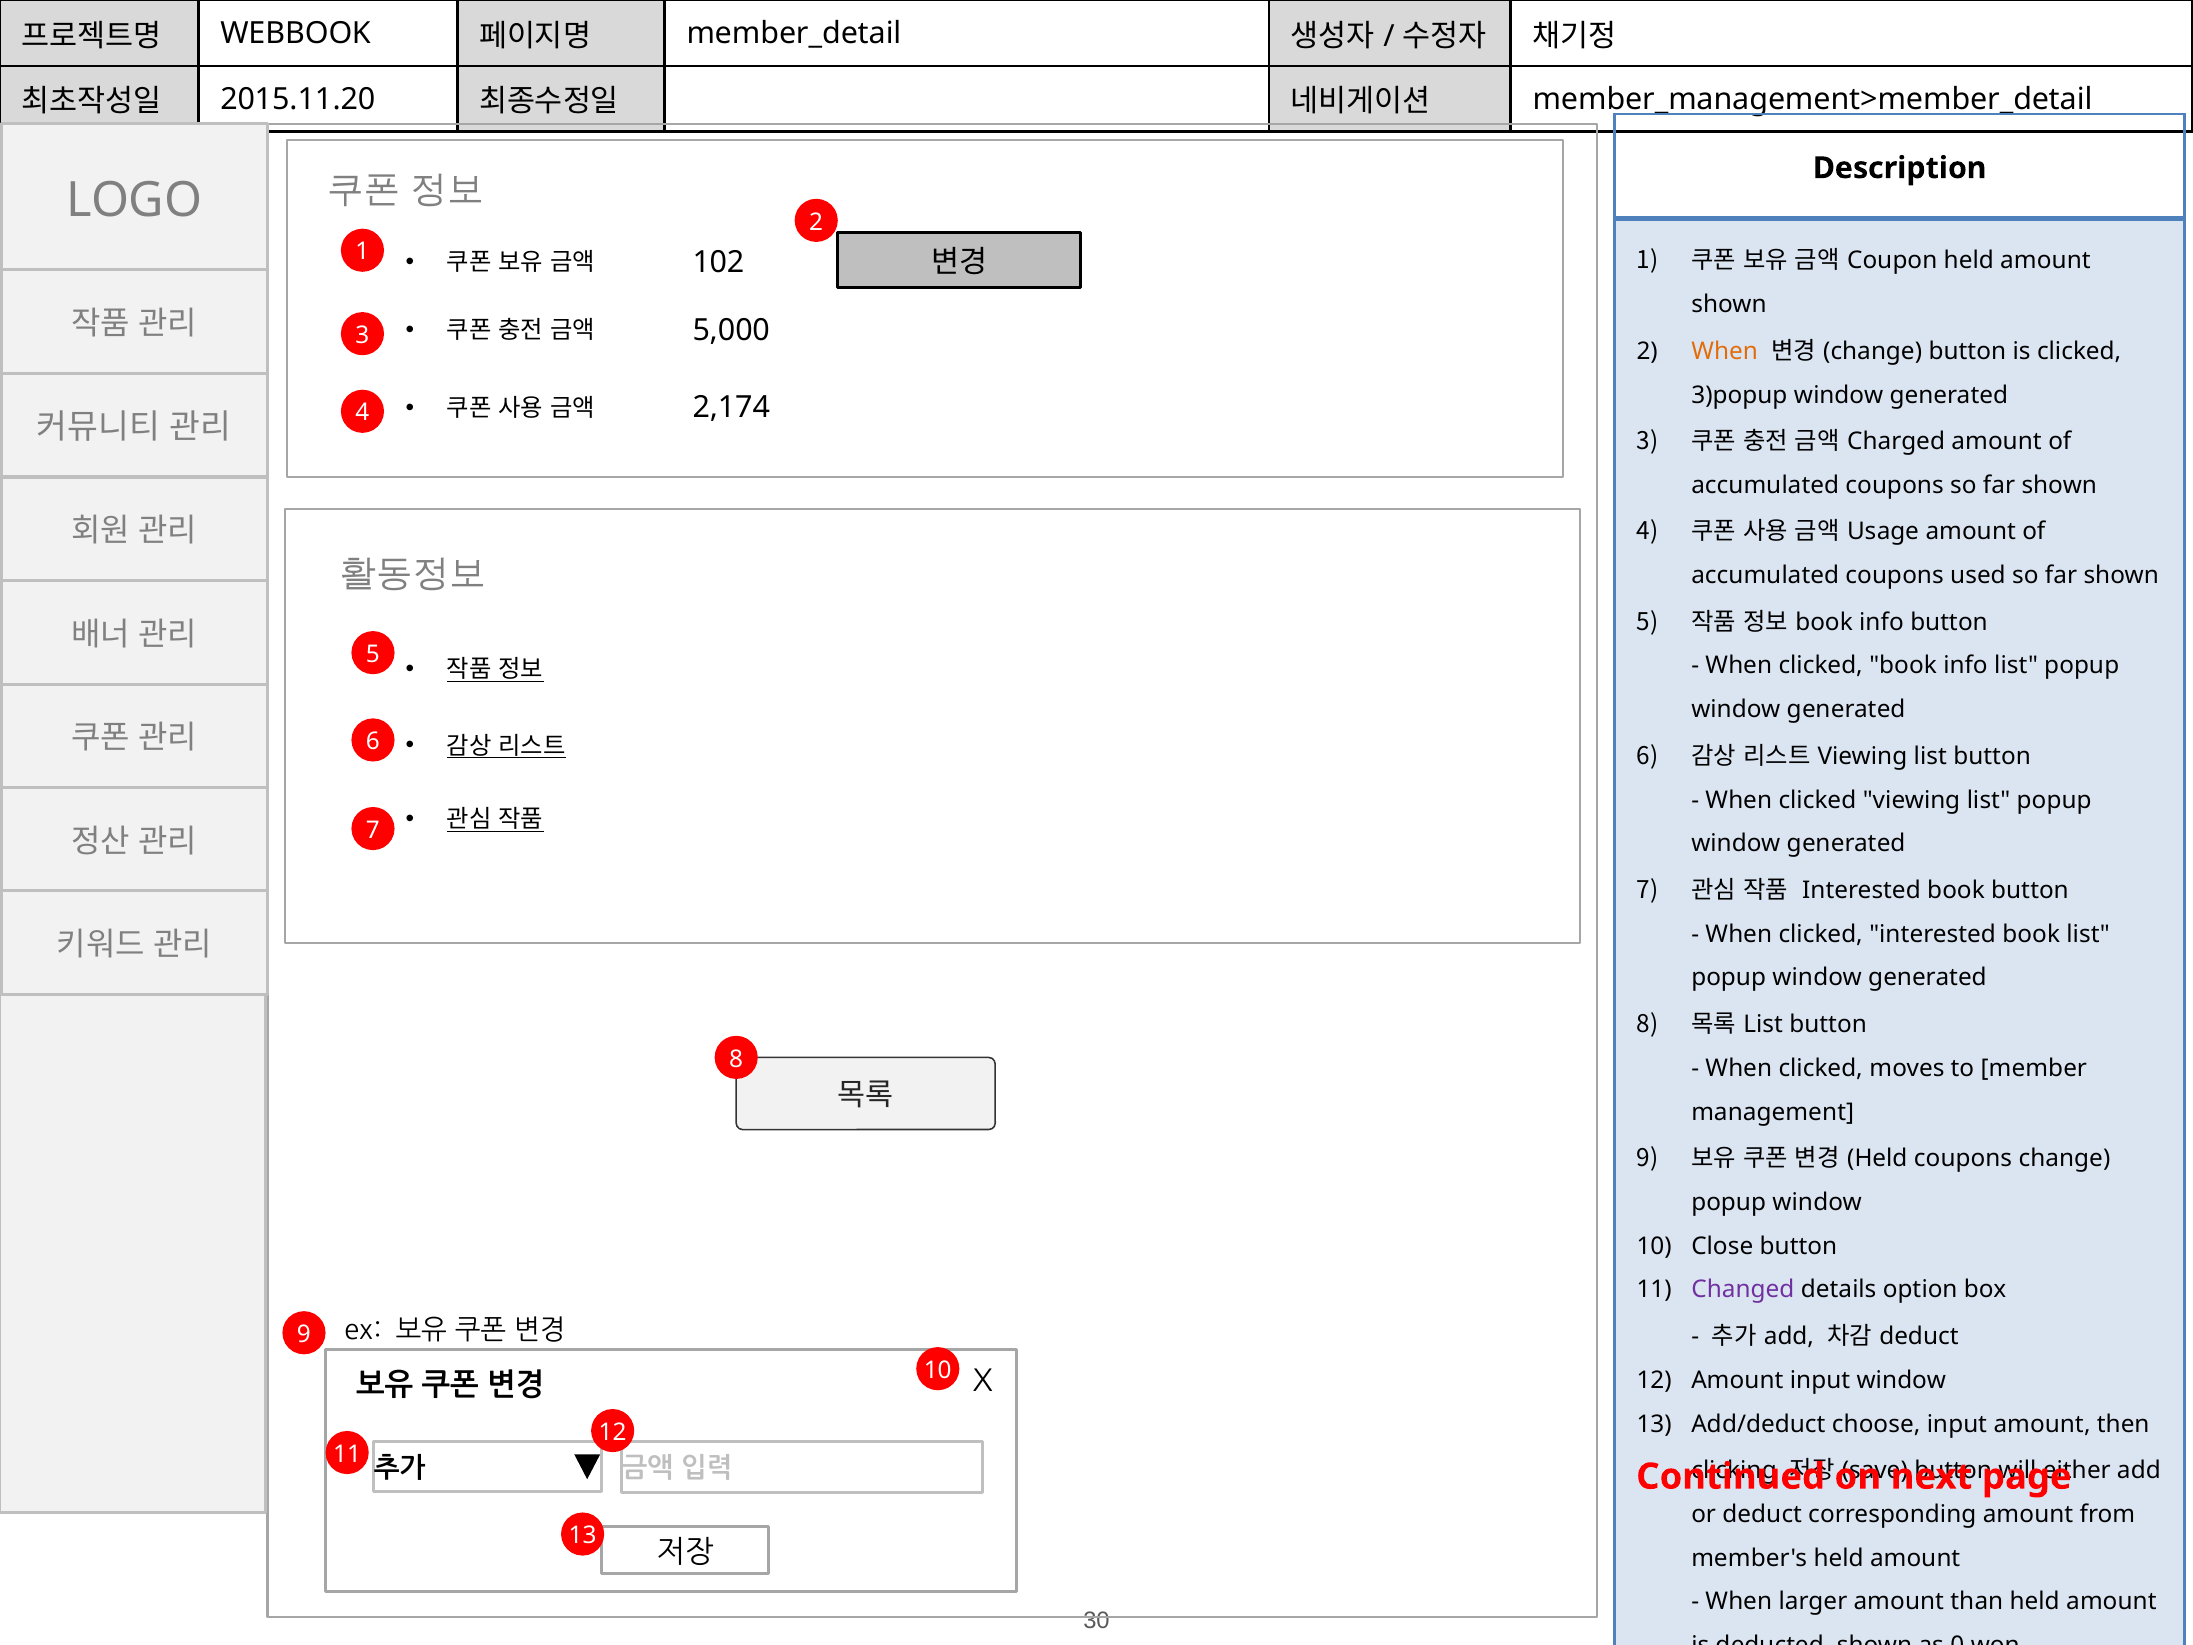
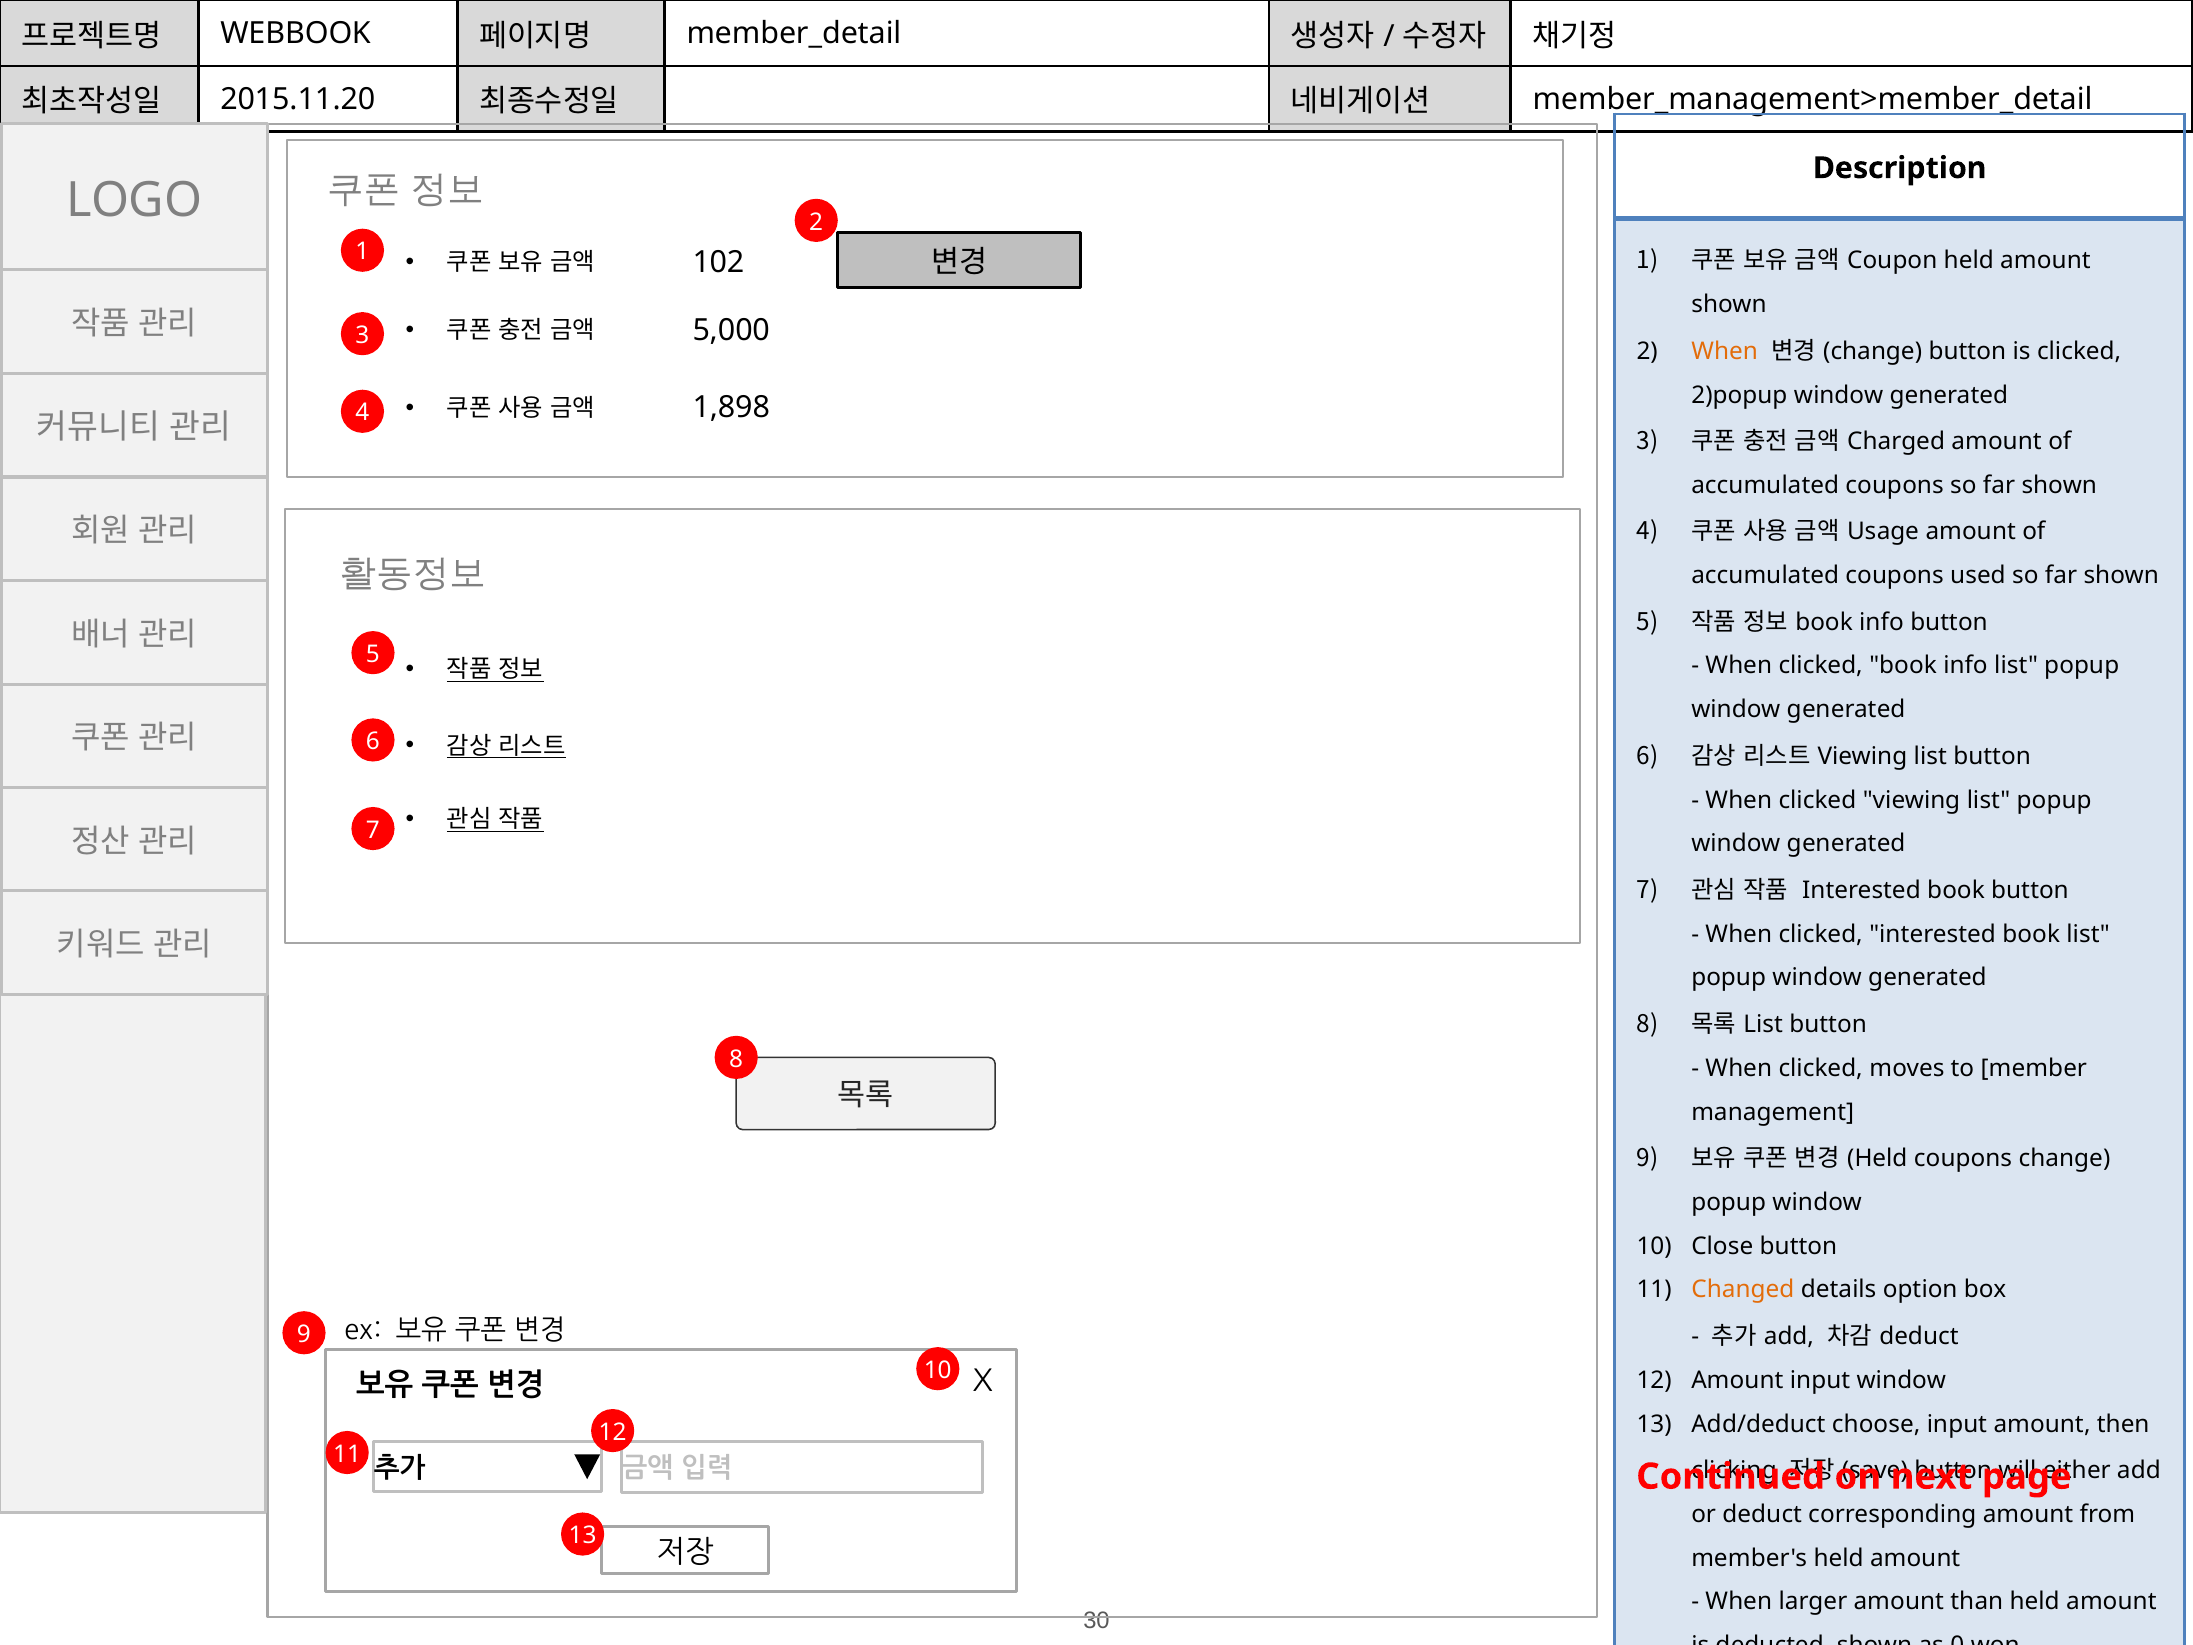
3)popup: 3)popup -> 2)popup (1739, 395)
2,174: 2,174 -> 1,898 (731, 408)
Changed colour: purple -> orange (1743, 1290)
